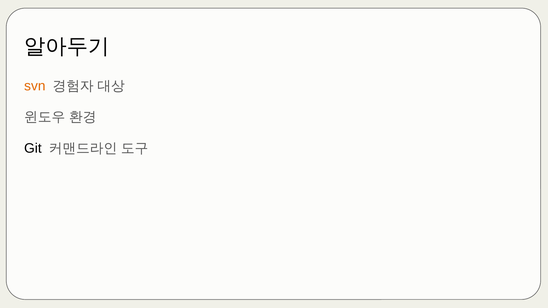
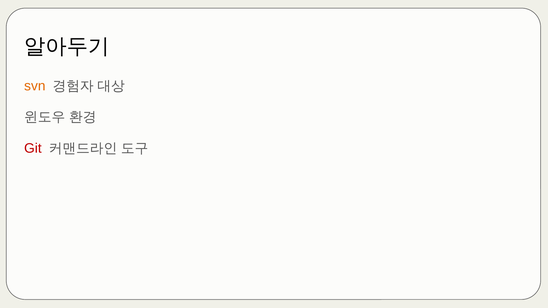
Git colour: black -> red (33, 148)
